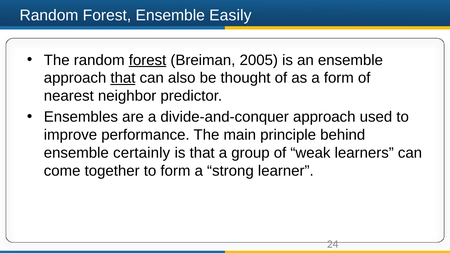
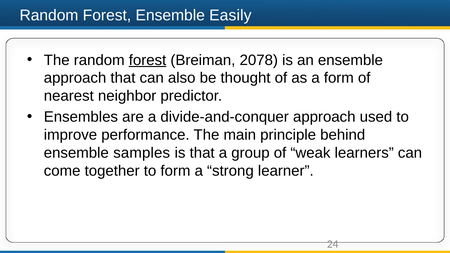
2005: 2005 -> 2078 (259, 60)
that underline: present -> none (123, 78)
certainly: certainly -> samples (142, 153)
